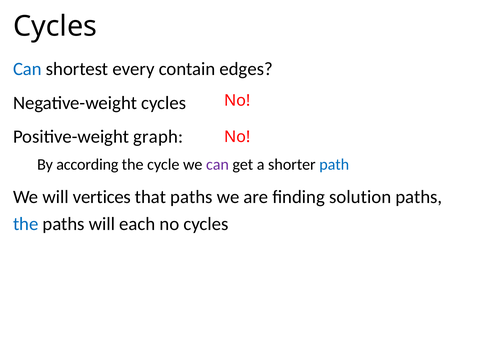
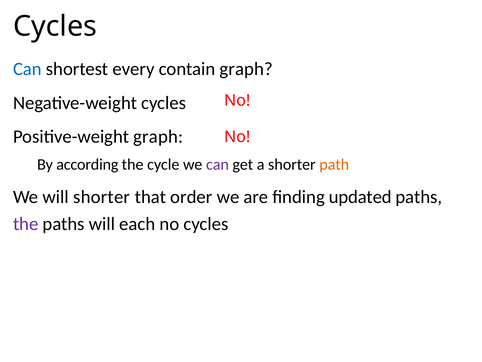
contain edges: edges -> graph (246, 69)
path colour: blue -> orange (334, 164)
will vertices: vertices -> shorter (102, 197)
that paths: paths -> order (191, 197)
solution: solution -> updated (360, 197)
the colour: blue -> purple (26, 224)
